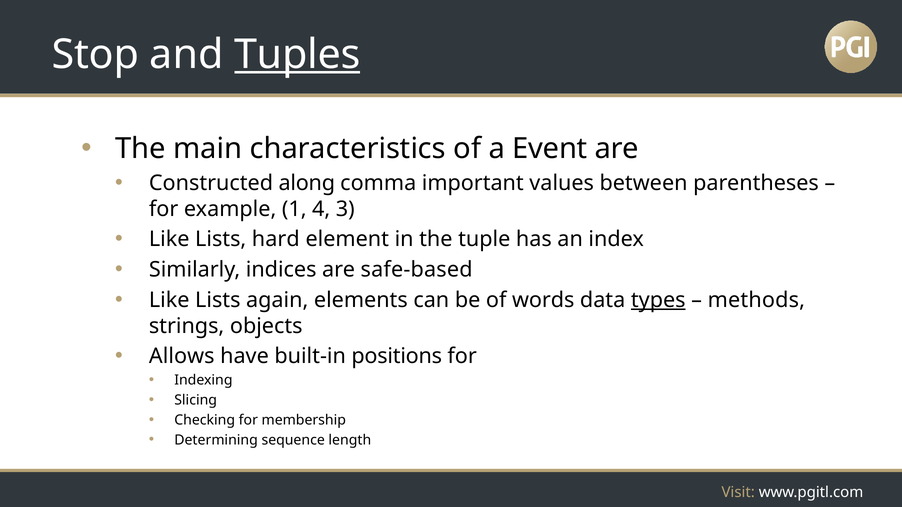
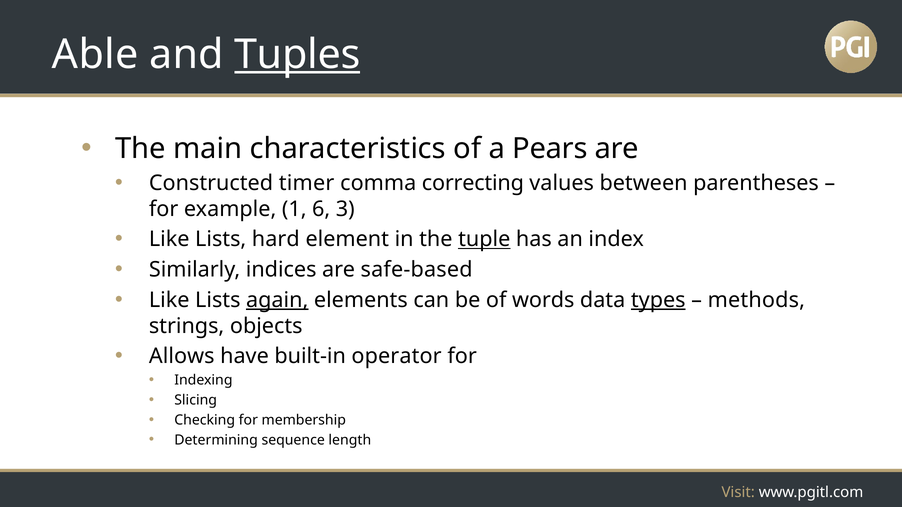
Stop: Stop -> Able (95, 54)
Event: Event -> Pears (550, 149)
along: along -> timer (307, 183)
important: important -> correcting (473, 183)
4: 4 -> 6 (321, 209)
tuple underline: none -> present (484, 239)
again underline: none -> present (277, 300)
positions: positions -> operator (397, 357)
